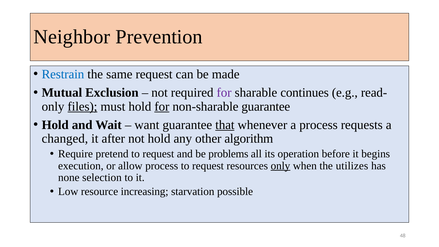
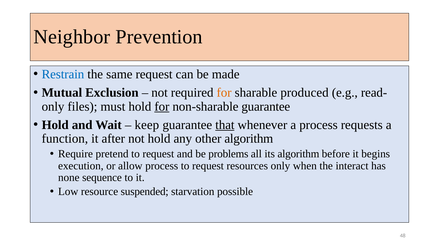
for colour: purple -> orange (224, 93)
continues: continues -> produced (305, 93)
files underline: present -> none (82, 106)
want: want -> keep (147, 125)
changed: changed -> function (65, 139)
its operation: operation -> algorithm (298, 154)
only underline: present -> none (280, 166)
utilizes: utilizes -> interact (352, 166)
selection: selection -> sequence (102, 178)
increasing: increasing -> suspended (145, 192)
